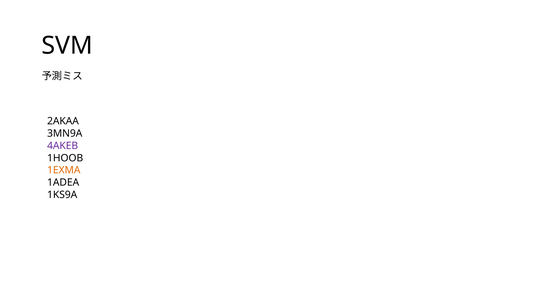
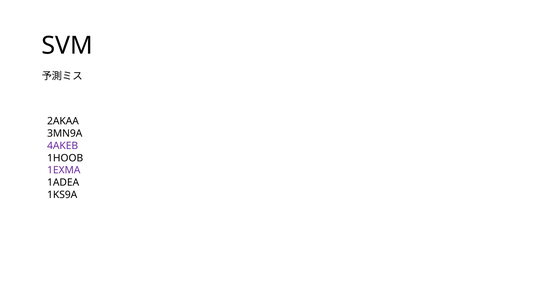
1EXMA colour: orange -> purple (64, 171)
